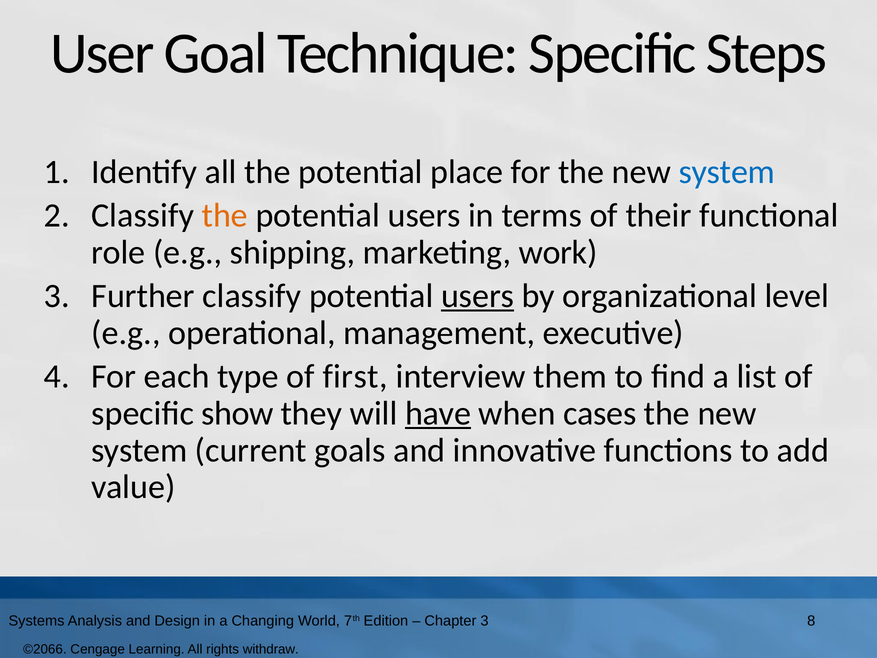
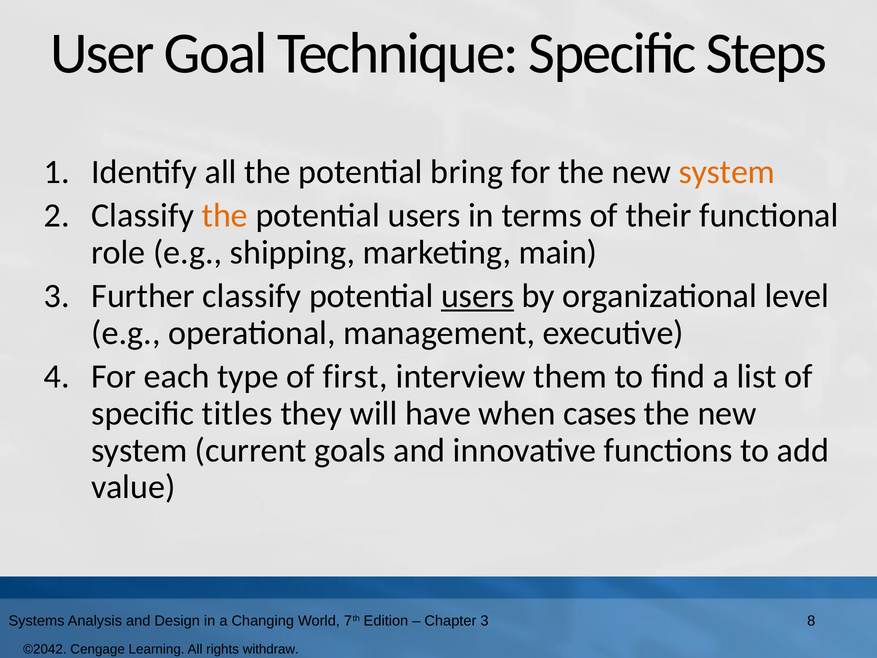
place: place -> bring (467, 172)
system colour: blue -> orange (727, 172)
work: work -> main (558, 252)
show: show -> titles (237, 413)
have underline: present -> none (438, 413)
©2066: ©2066 -> ©2042 (45, 649)
